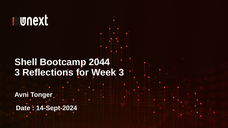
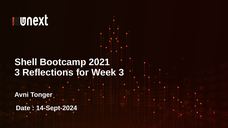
2044: 2044 -> 2021 (99, 62)
